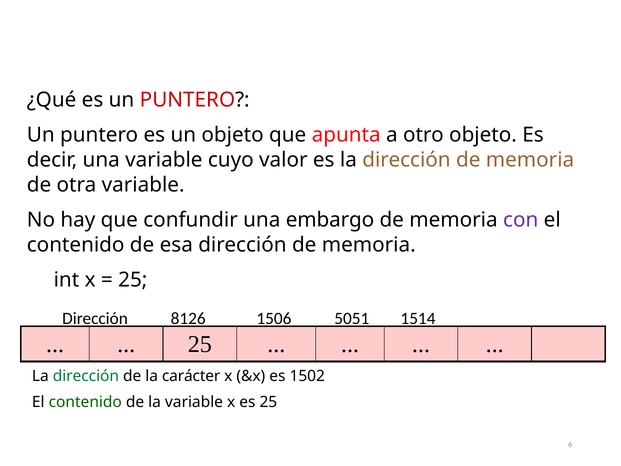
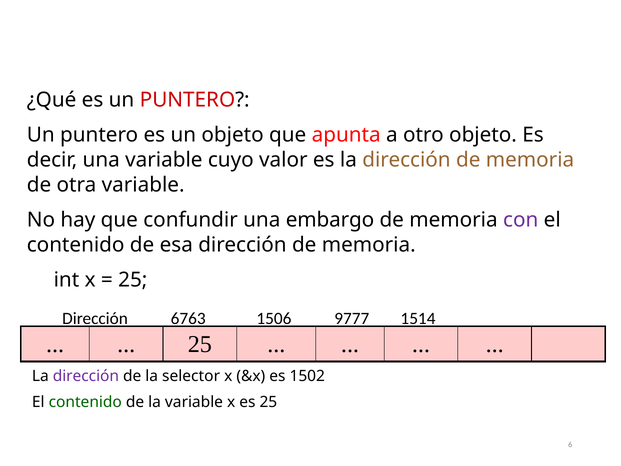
8126: 8126 -> 6763 (188, 319)
5051: 5051 -> 9777 (352, 319)
dirección colour: green -> purple (86, 376)
carácter: carácter -> selector (191, 376)
